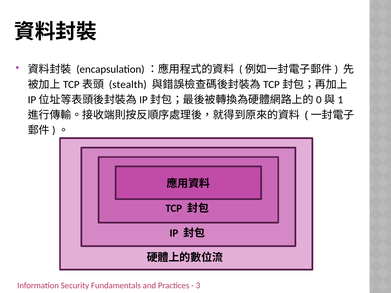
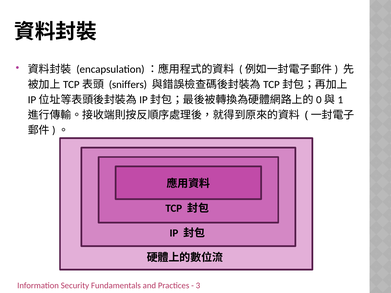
stealth: stealth -> sniffers (128, 85)
